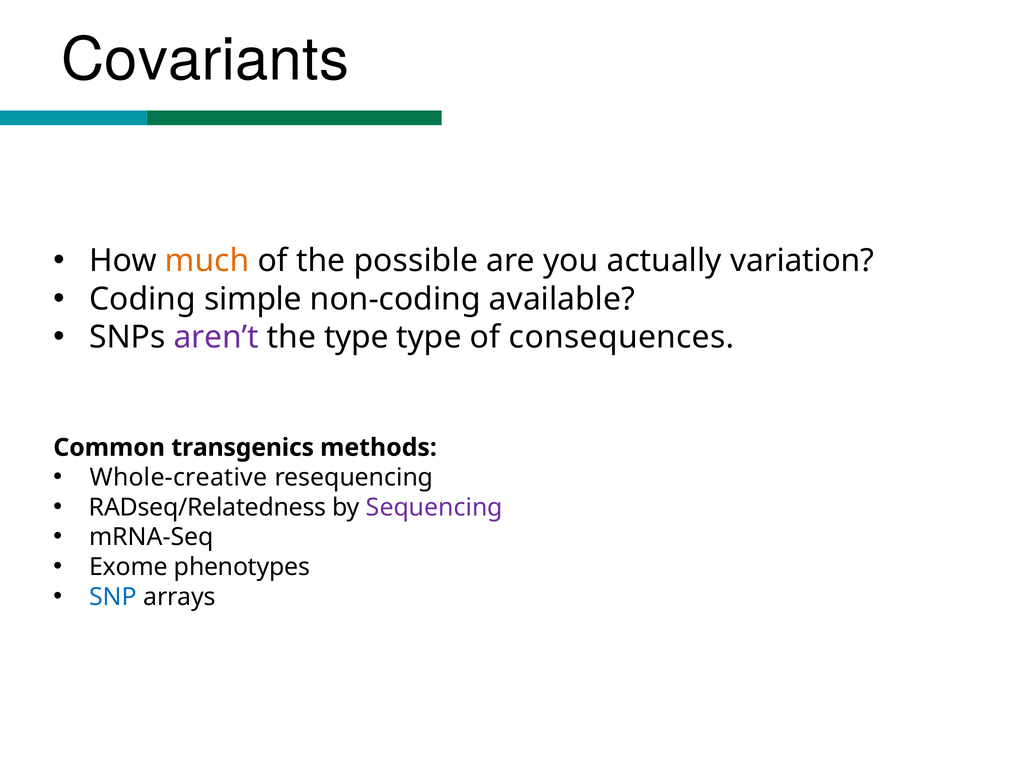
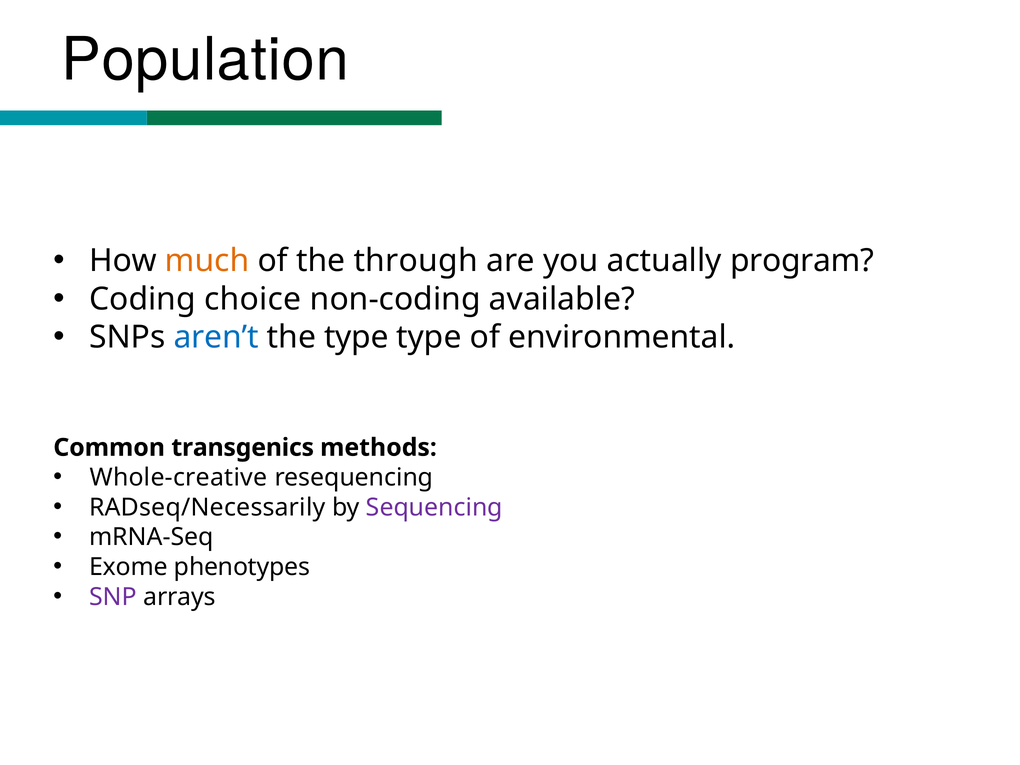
Covariants: Covariants -> Population (205, 60)
possible: possible -> through (416, 261)
variation: variation -> program (802, 261)
simple: simple -> choice (253, 299)
aren’t colour: purple -> blue (216, 337)
consequences: consequences -> environmental (622, 337)
RADseq/Relatedness: RADseq/Relatedness -> RADseq/Necessarily (207, 507)
SNP colour: blue -> purple (113, 597)
